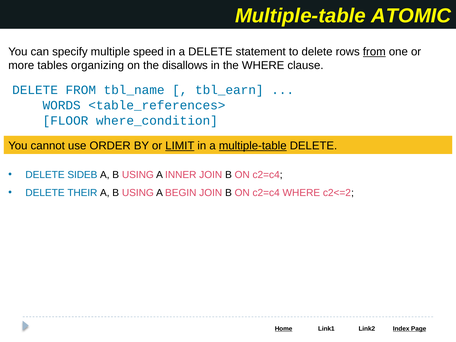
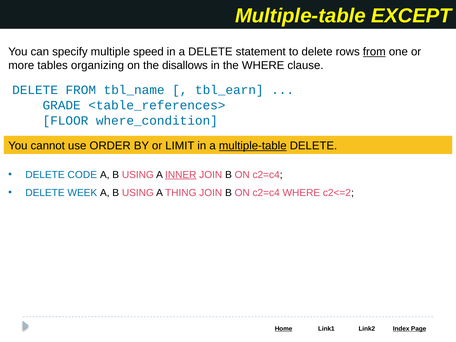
ATOMIC: ATOMIC -> EXCEPT (411, 16)
WORDS: WORDS -> GRADE (62, 105)
LIMIT underline: present -> none (180, 146)
SIDEB: SIDEB -> CODE (82, 175)
INNER underline: none -> present (181, 175)
THEIR: THEIR -> WEEK (82, 193)
BEGIN: BEGIN -> THING (181, 193)
